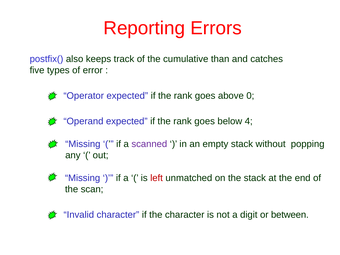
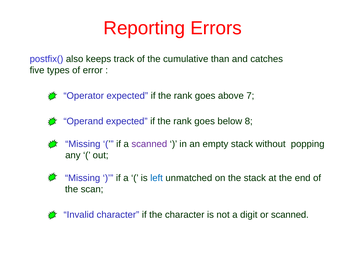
0: 0 -> 7 (250, 96)
4: 4 -> 8 (249, 121)
left colour: red -> blue (157, 178)
or between: between -> scanned (290, 215)
